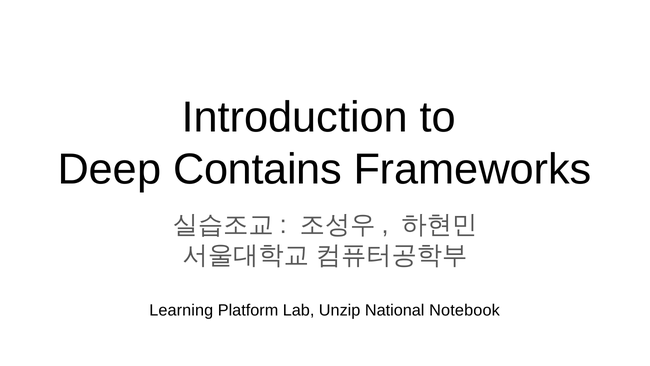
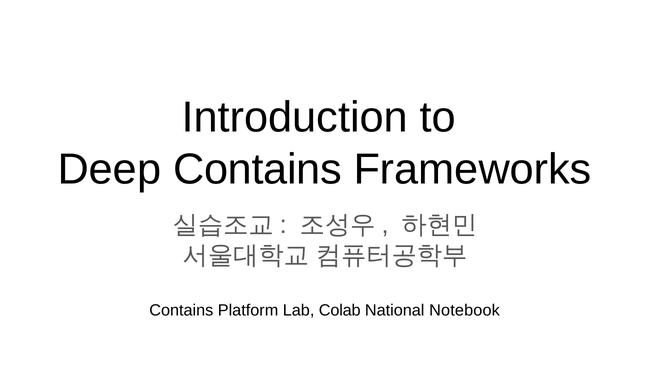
Learning: Learning -> Contains (181, 310)
Unzip: Unzip -> Colab (340, 310)
